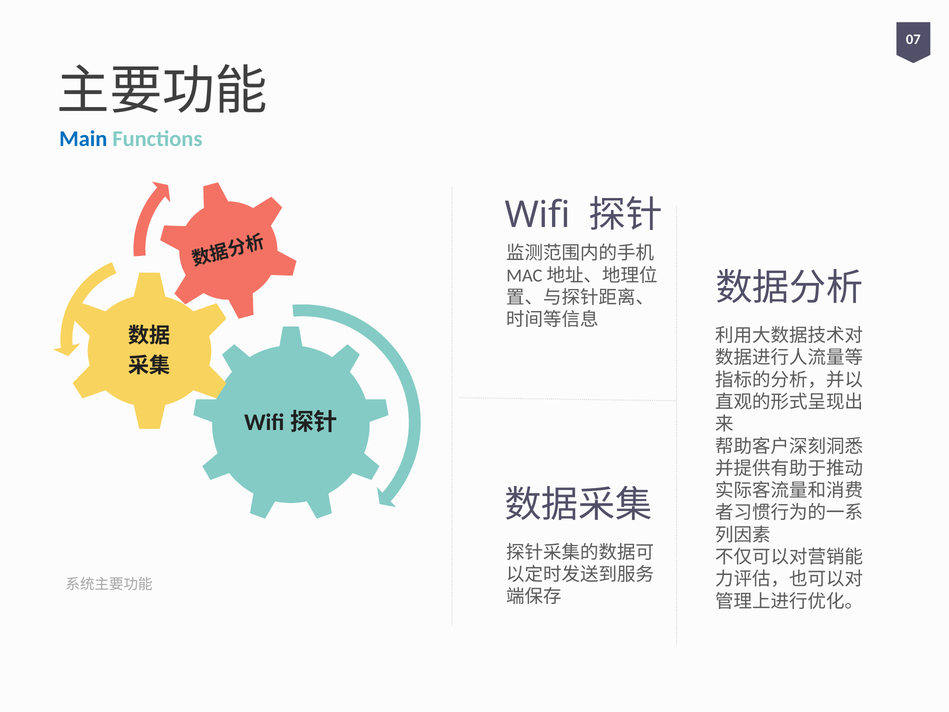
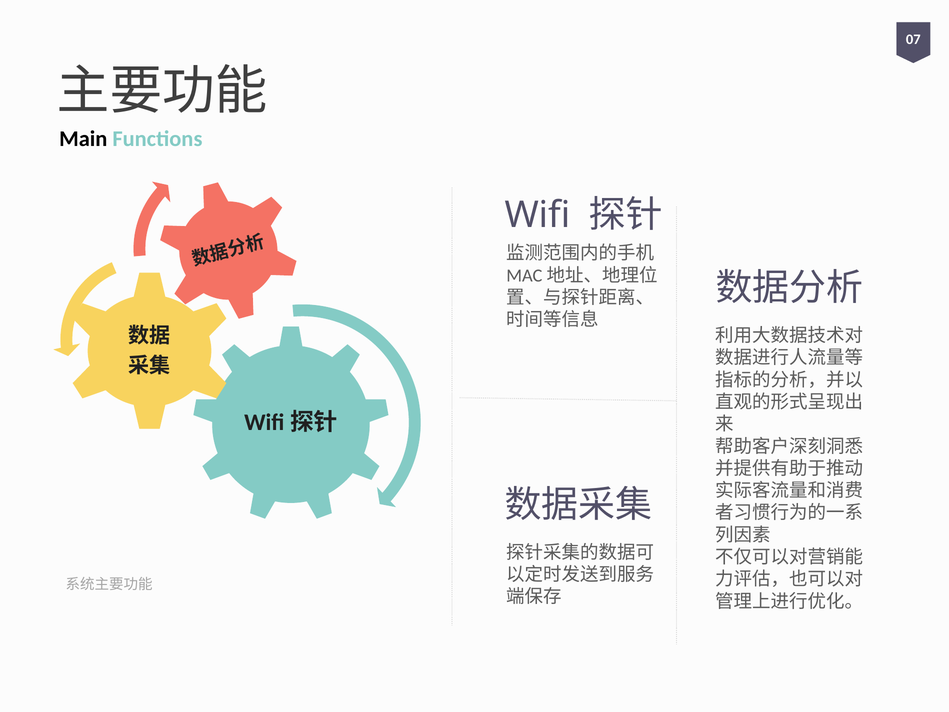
Main colour: blue -> black (83, 139)
